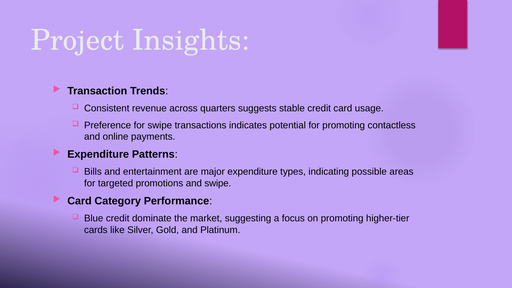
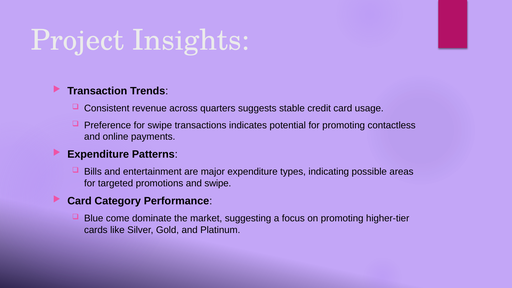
Blue credit: credit -> come (118, 218)
